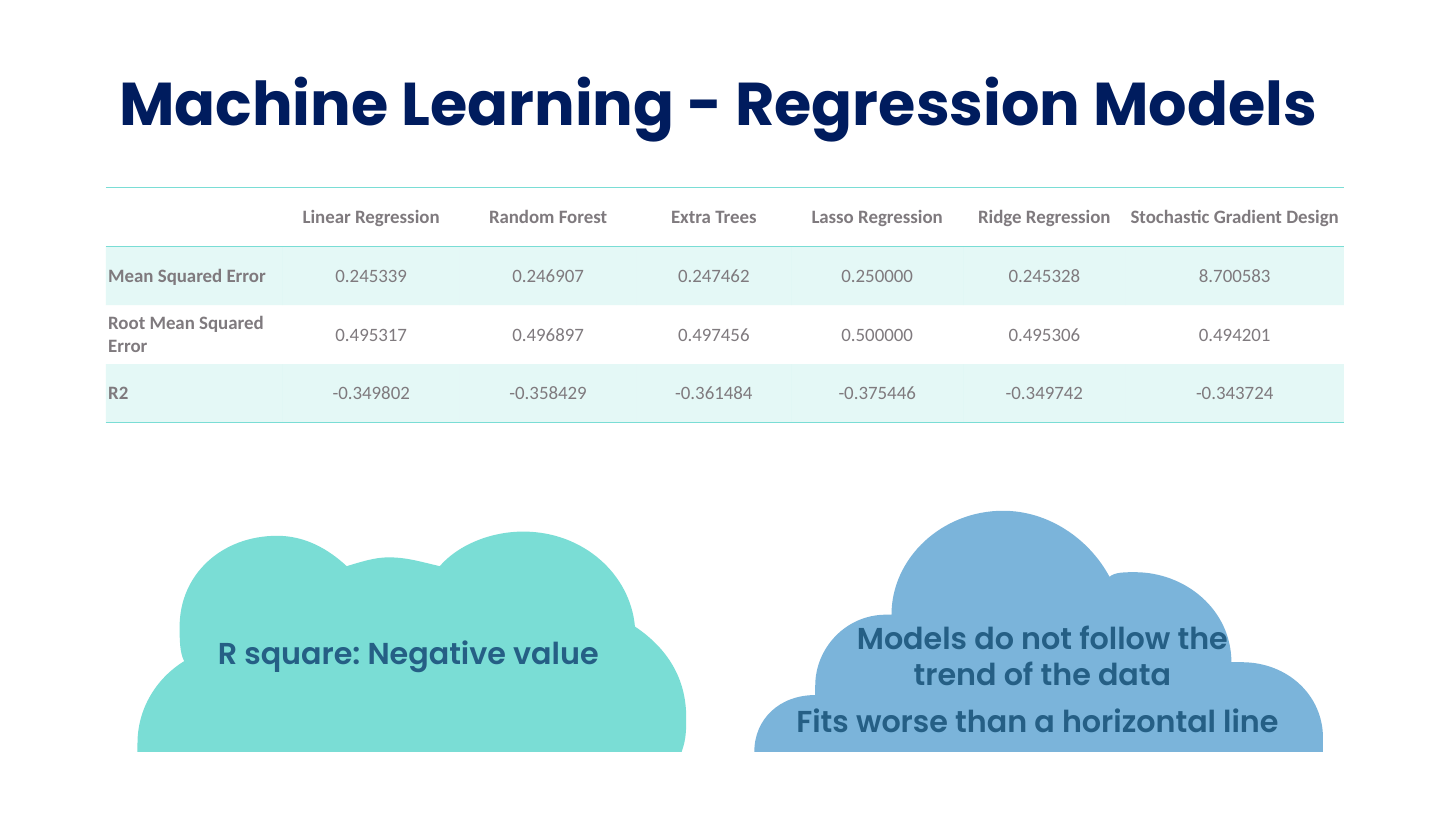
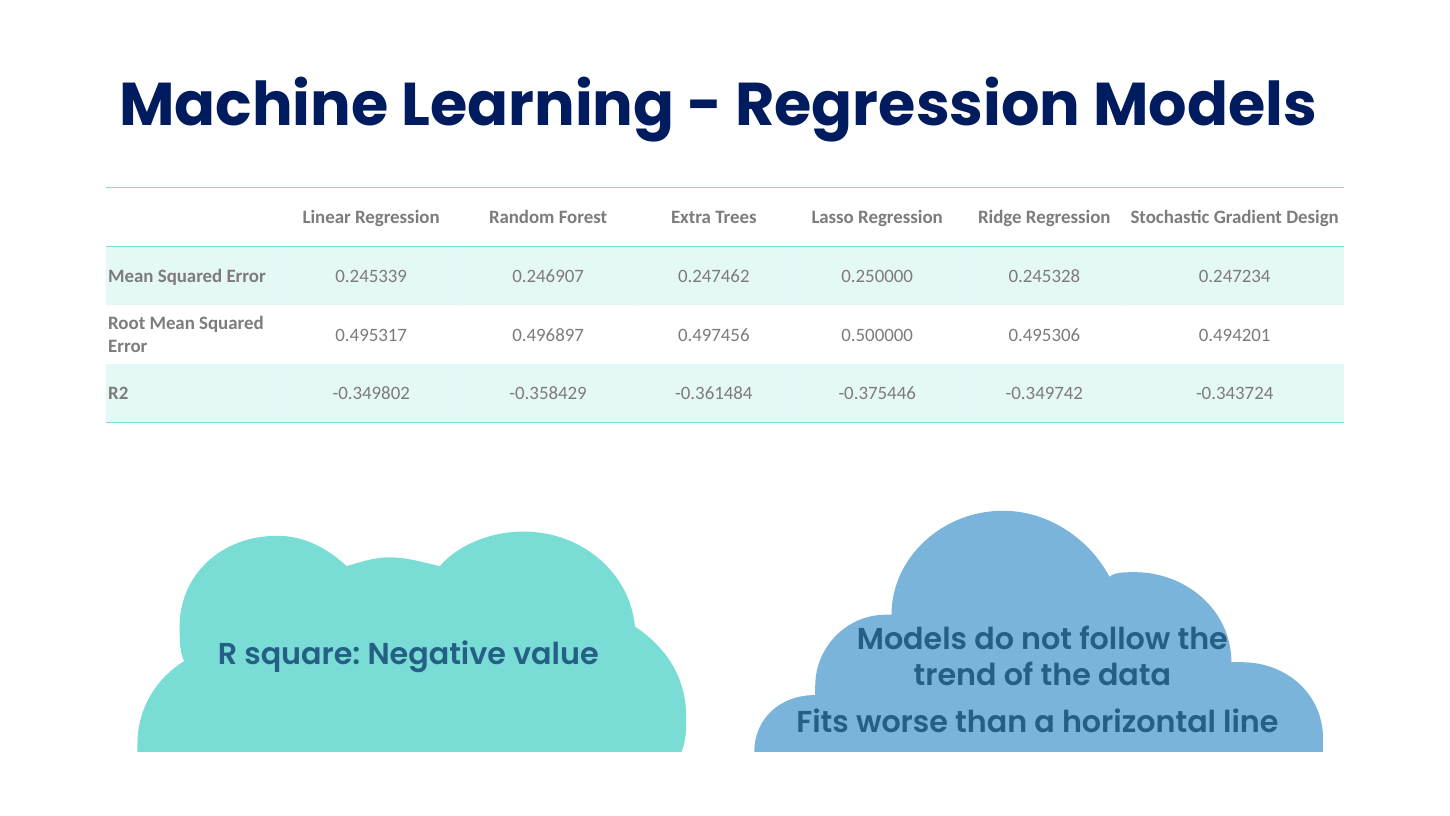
8.700583: 8.700583 -> 0.247234 (1235, 276)
